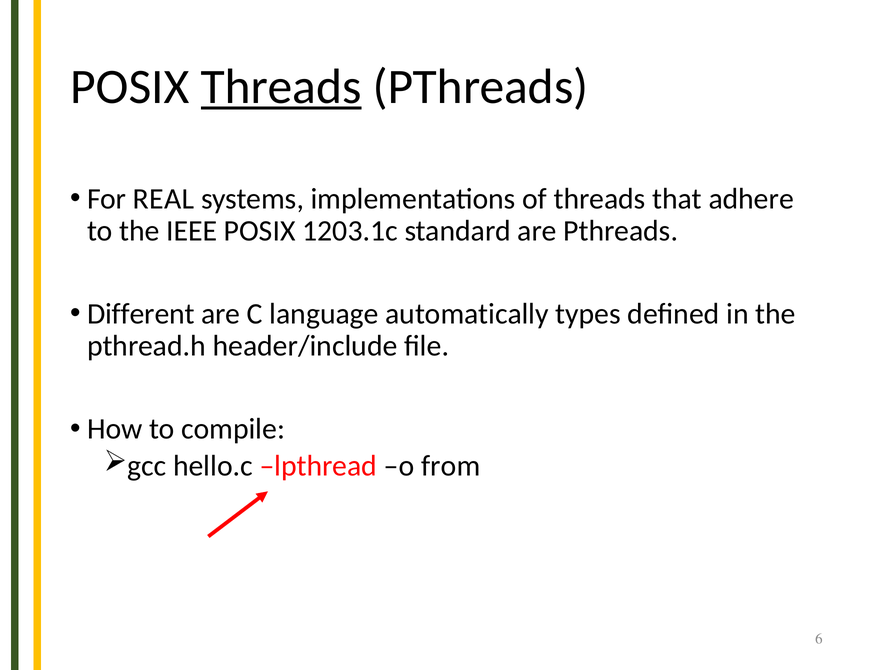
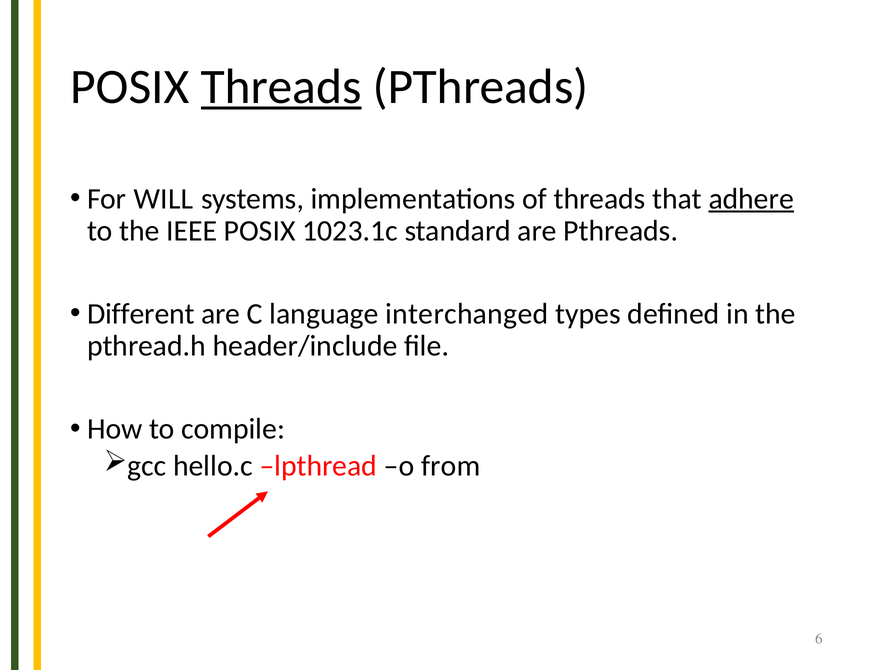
REAL: REAL -> WILL (163, 199)
adhere underline: none -> present (751, 199)
1203.1c: 1203.1c -> 1023.1c (350, 231)
automatically: automatically -> interchanged (467, 314)
